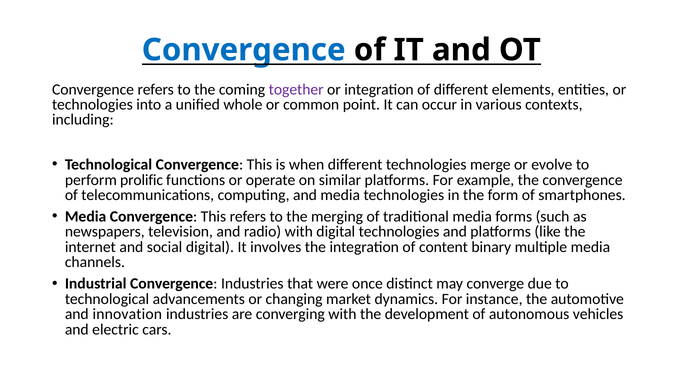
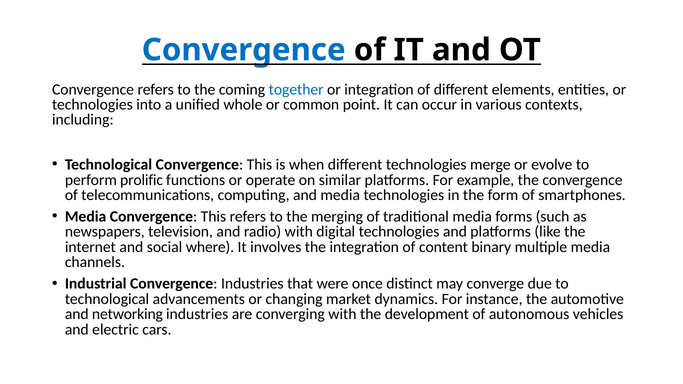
together colour: purple -> blue (296, 89)
social digital: digital -> where (210, 247)
innovation: innovation -> networking (127, 314)
